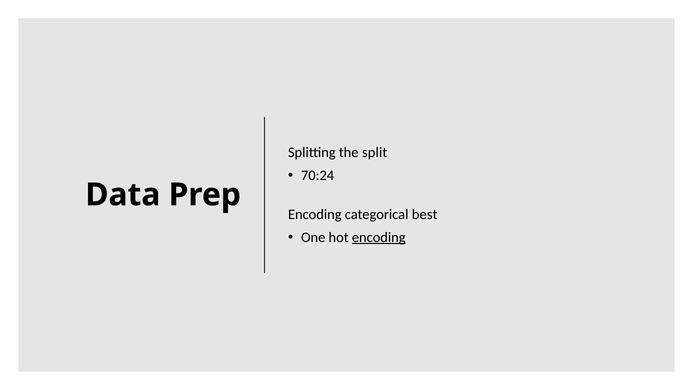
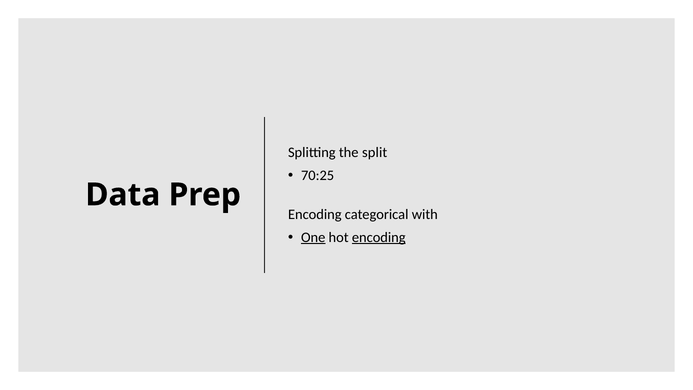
70:24: 70:24 -> 70:25 (318, 175)
best: best -> with (425, 214)
One underline: none -> present (313, 237)
